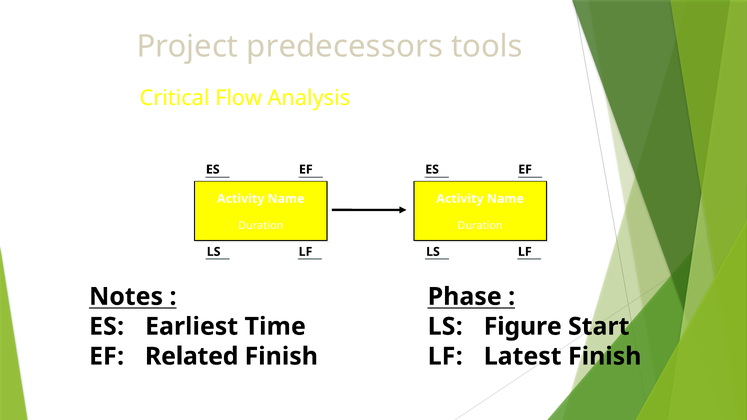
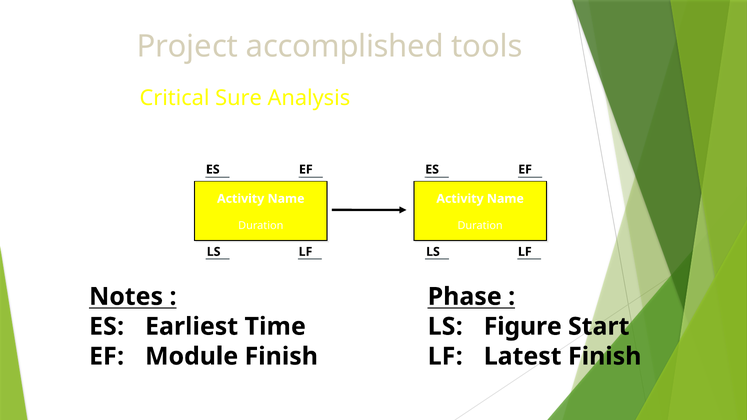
predecessors: predecessors -> accomplished (345, 47)
Flow: Flow -> Sure (239, 98)
Related: Related -> Module (192, 357)
